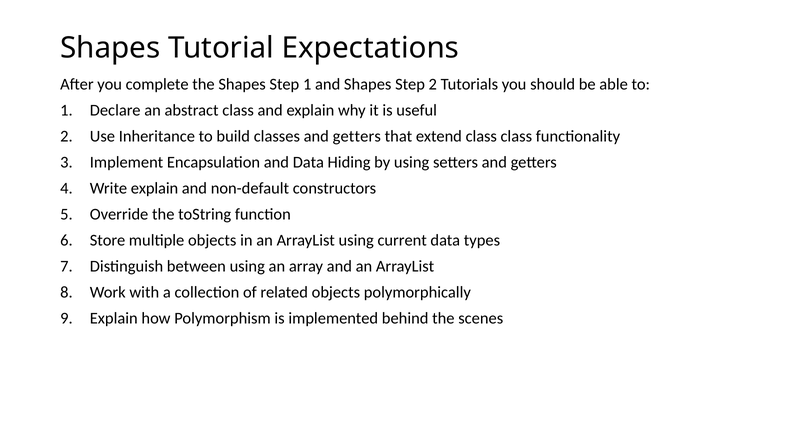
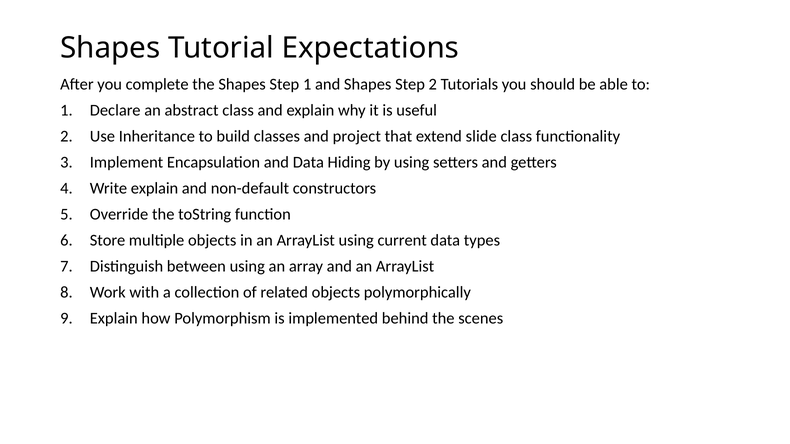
classes and getters: getters -> project (357, 137)
extend class: class -> slide (481, 137)
